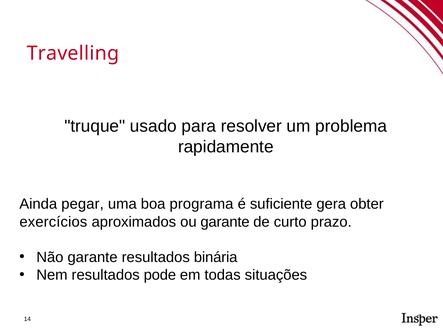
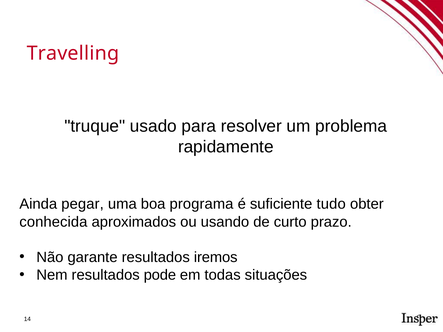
gera: gera -> tudo (331, 204)
exercícios: exercícios -> conhecida (53, 222)
ou garante: garante -> usando (225, 222)
binária: binária -> iremos (216, 257)
